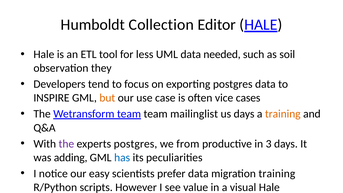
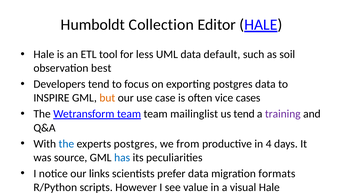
needed: needed -> default (222, 54)
they: they -> best (101, 68)
us days: days -> tend (244, 114)
training colour: orange -> purple (283, 114)
the colour: purple -> blue (66, 144)
3: 3 -> 4 (269, 144)
adding: adding -> source (71, 158)
easy: easy -> links (99, 174)
migration training: training -> formats (277, 174)
